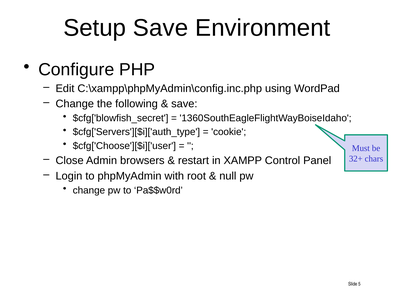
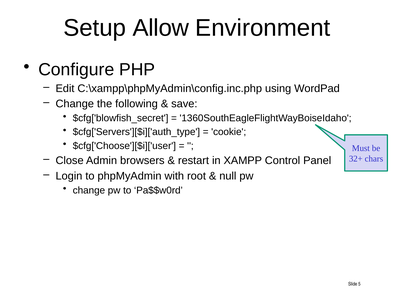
Setup Save: Save -> Allow (161, 28)
